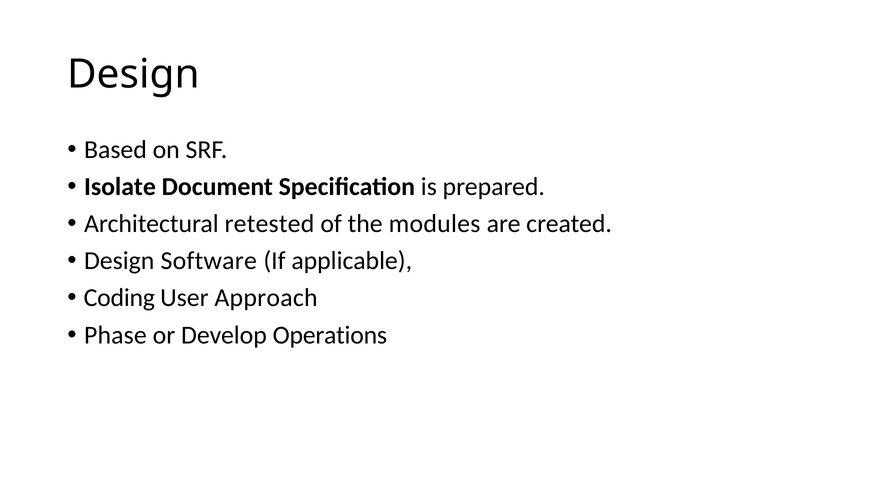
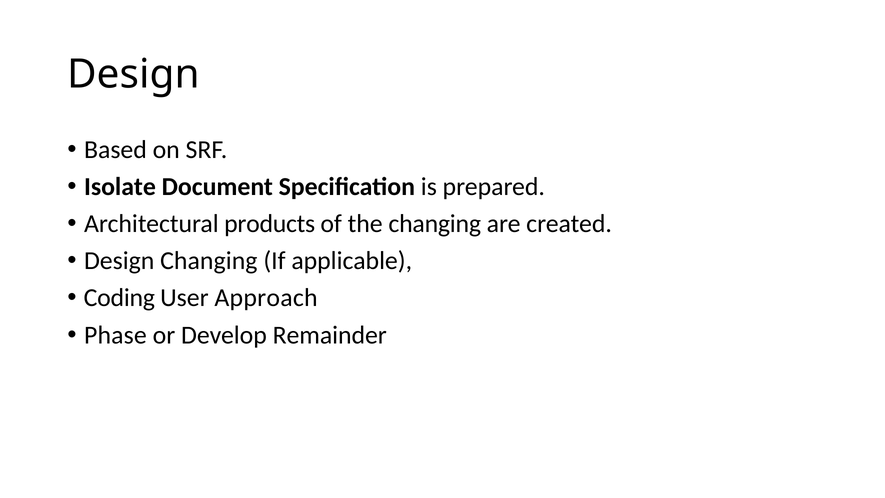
retested: retested -> products (270, 224)
the modules: modules -> changing (435, 224)
Design Software: Software -> Changing (209, 261)
Operations: Operations -> Remainder (330, 335)
